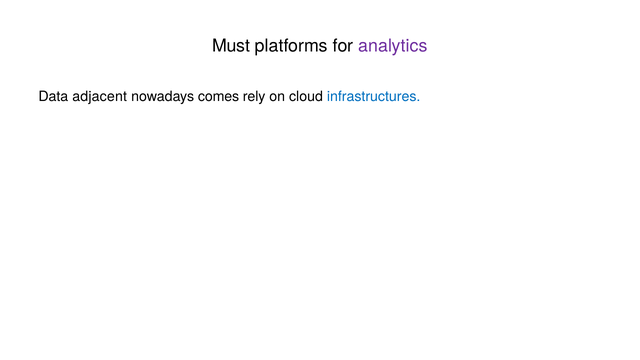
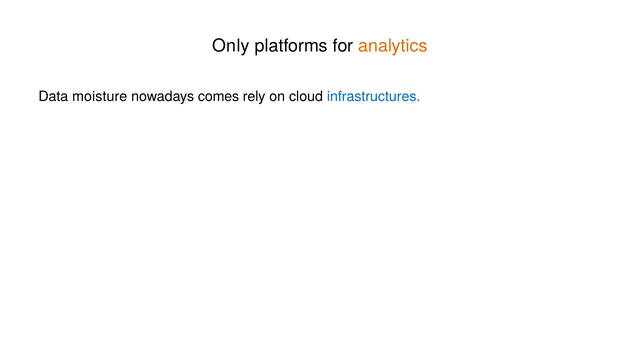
Must: Must -> Only (231, 46)
analytics colour: purple -> orange (393, 46)
adjacent: adjacent -> moisture (100, 97)
